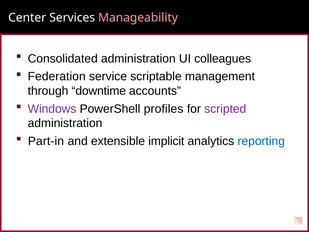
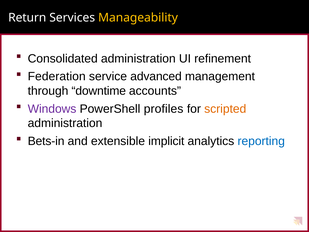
Center: Center -> Return (27, 18)
Manageability colour: pink -> yellow (138, 18)
colleagues: colleagues -> refinement (223, 59)
scriptable: scriptable -> advanced (156, 76)
scripted colour: purple -> orange (225, 109)
Part-in: Part-in -> Bets-in (46, 141)
